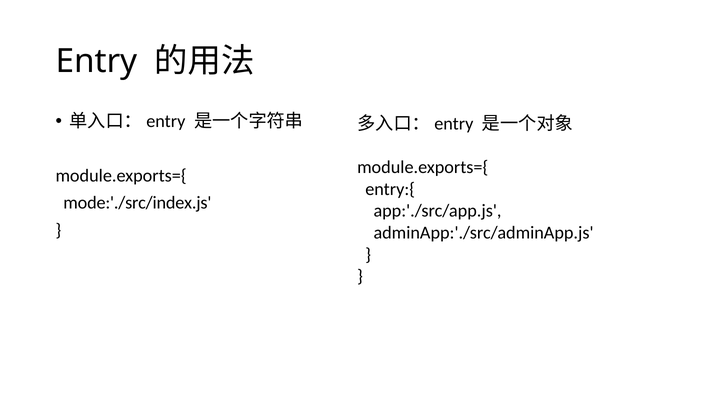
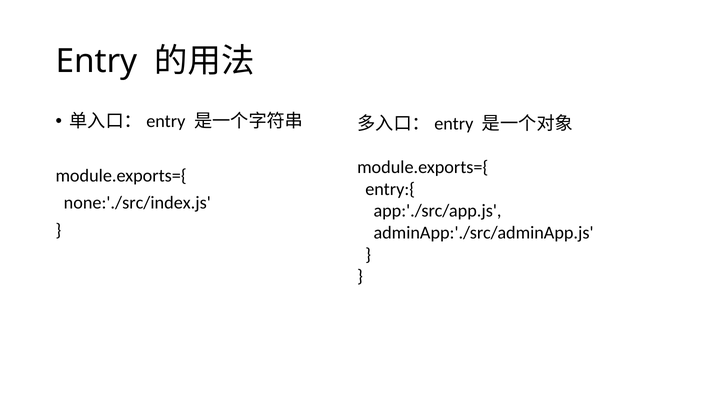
mode:'./src/index.js: mode:'./src/index.js -> none:'./src/index.js (137, 203)
